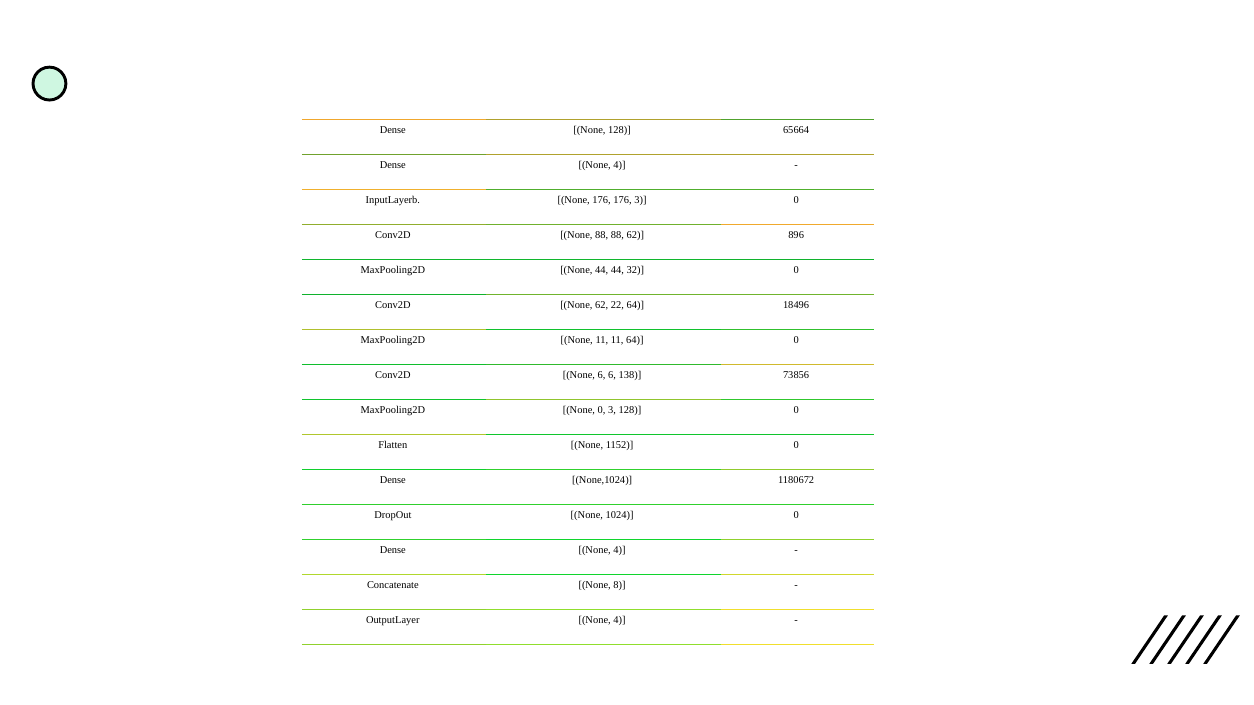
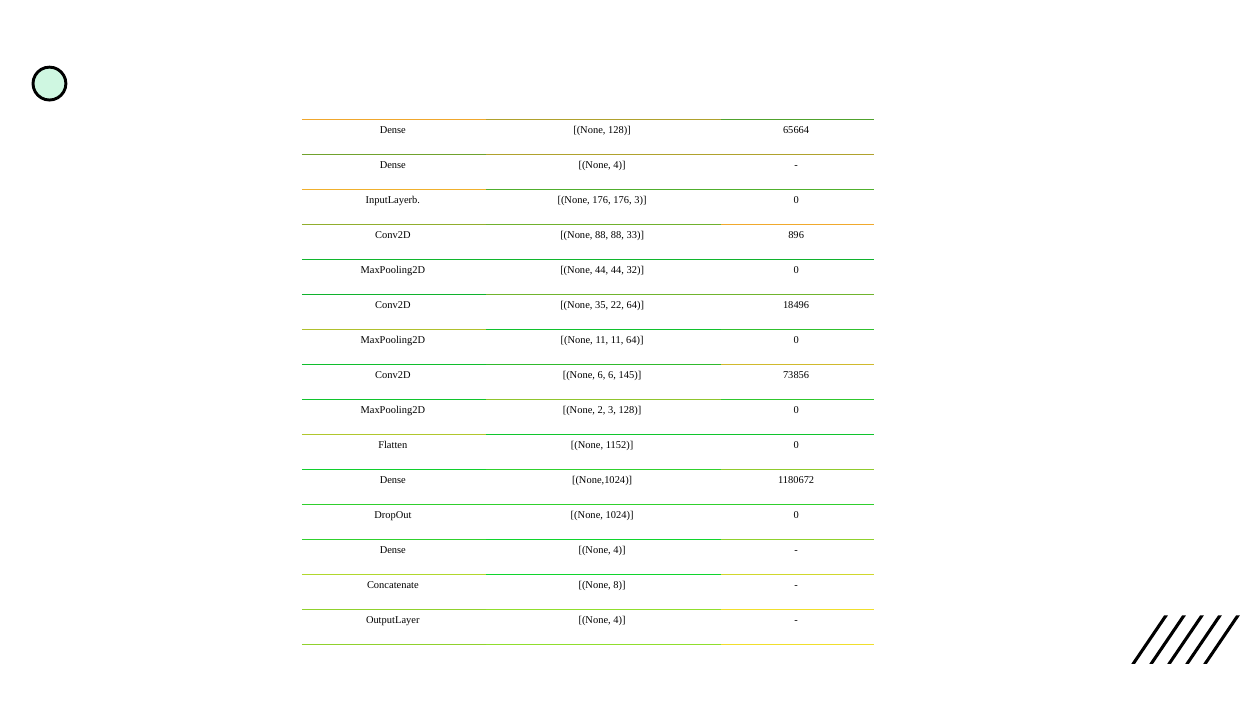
88 62: 62 -> 33 (635, 235)
None 62: 62 -> 35 (602, 305)
138: 138 -> 145 (630, 375)
None 0: 0 -> 2 (602, 410)
